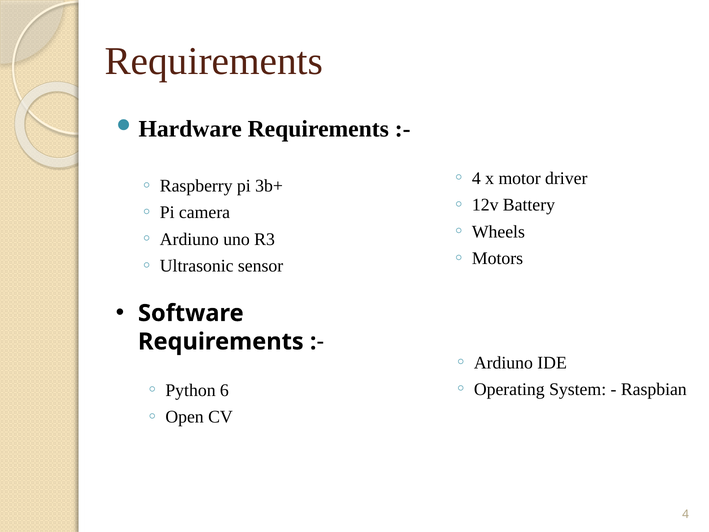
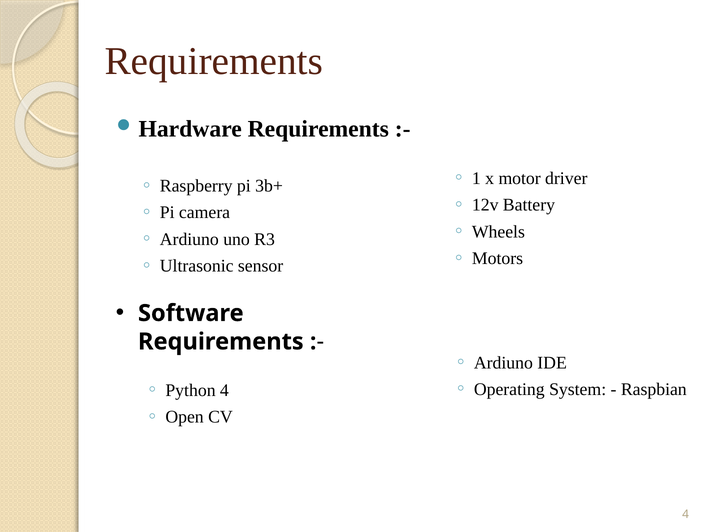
4: 4 -> 1 (476, 178)
Python 6: 6 -> 4 (224, 390)
